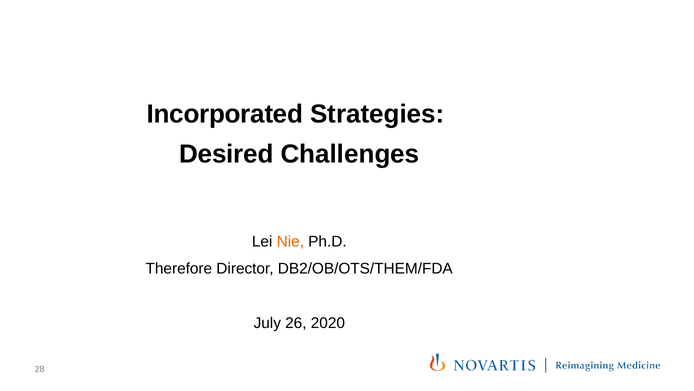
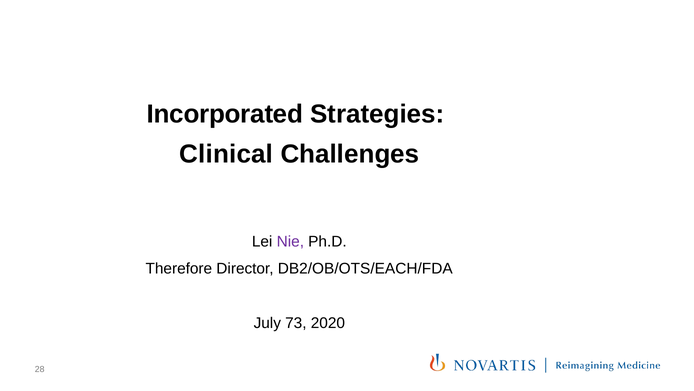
Desired: Desired -> Clinical (226, 154)
Nie colour: orange -> purple (290, 241)
DB2/OB/OTS/THEM/FDA: DB2/OB/OTS/THEM/FDA -> DB2/OB/OTS/EACH/FDA (365, 268)
26: 26 -> 73 (296, 323)
